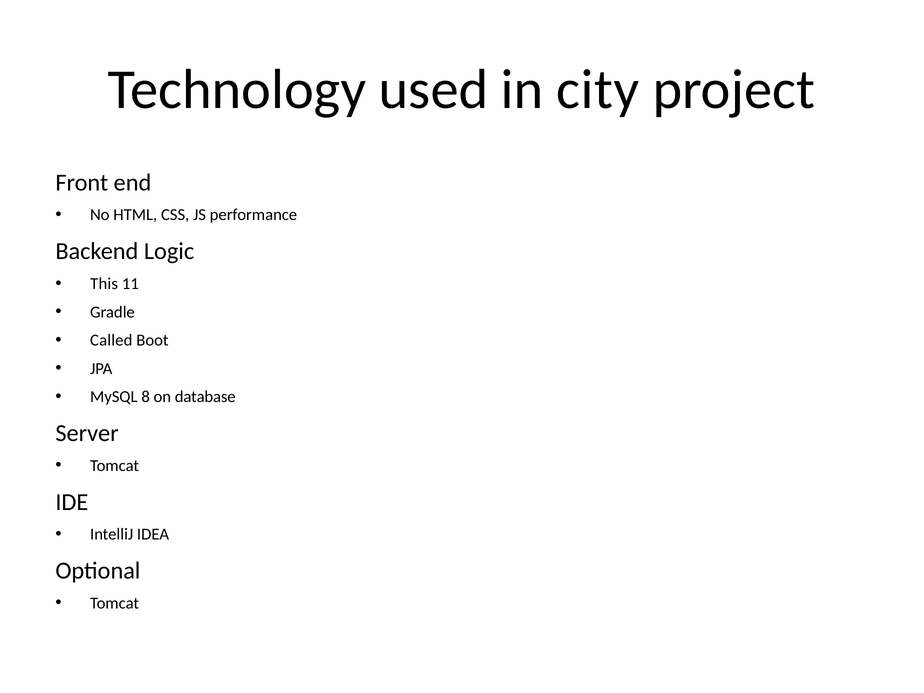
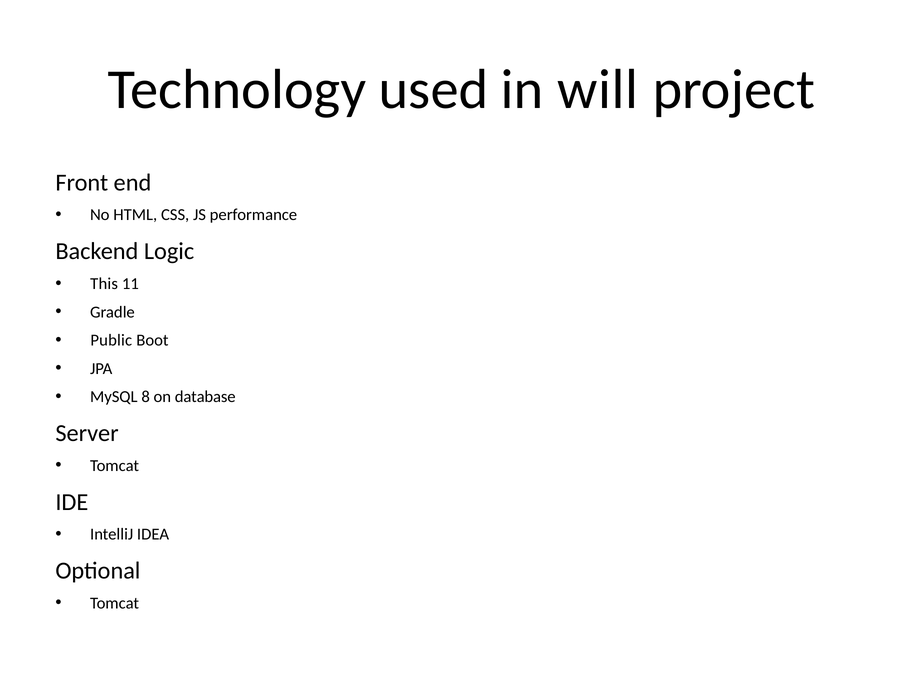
city: city -> will (598, 89)
Called: Called -> Public (111, 340)
